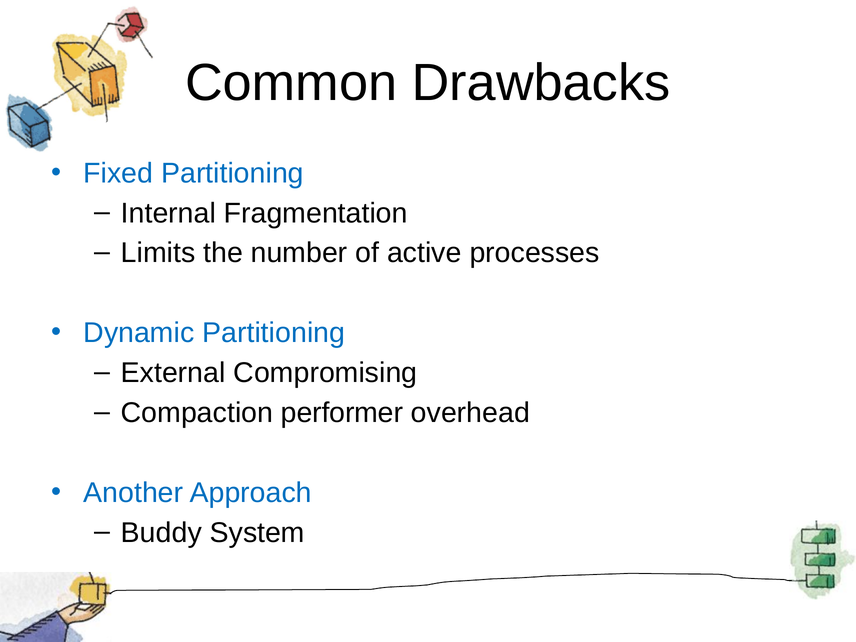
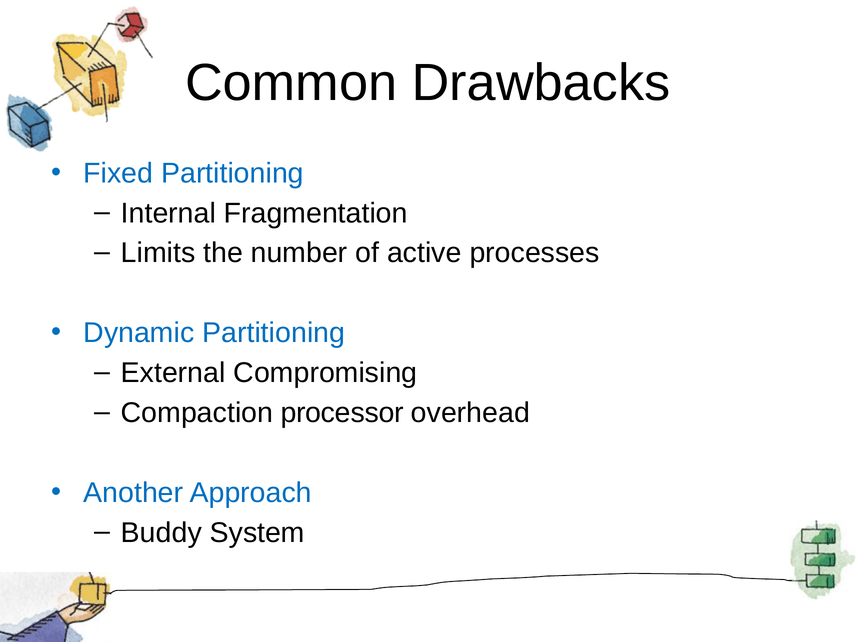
performer: performer -> processor (342, 413)
